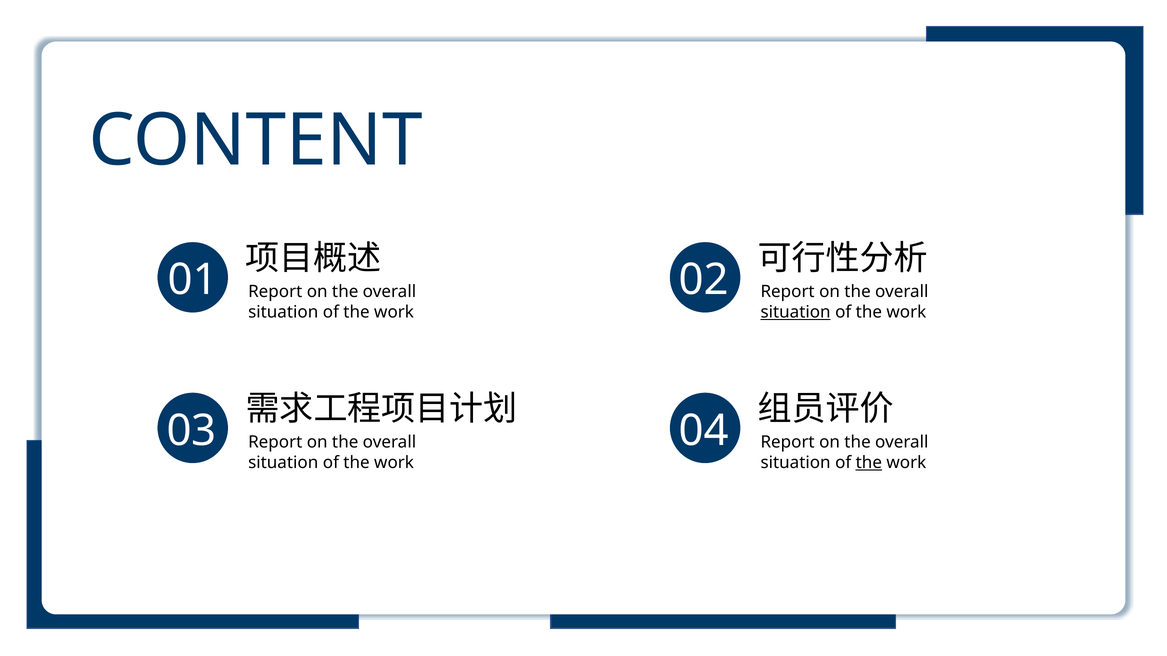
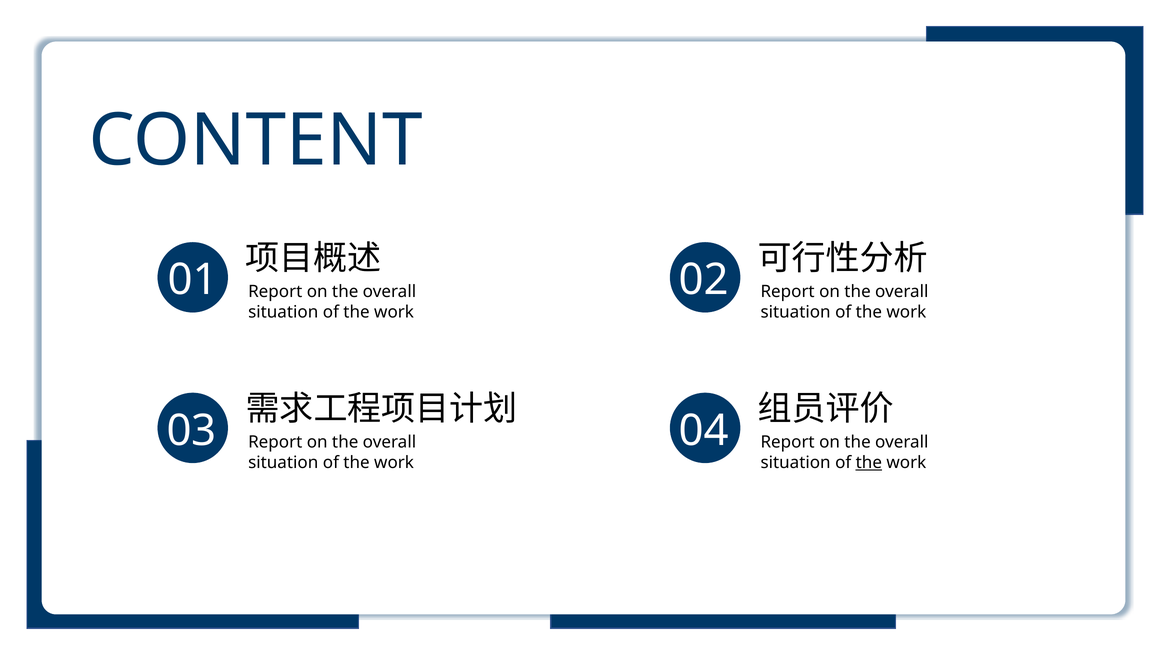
situation underline: present -> none (796, 312)
